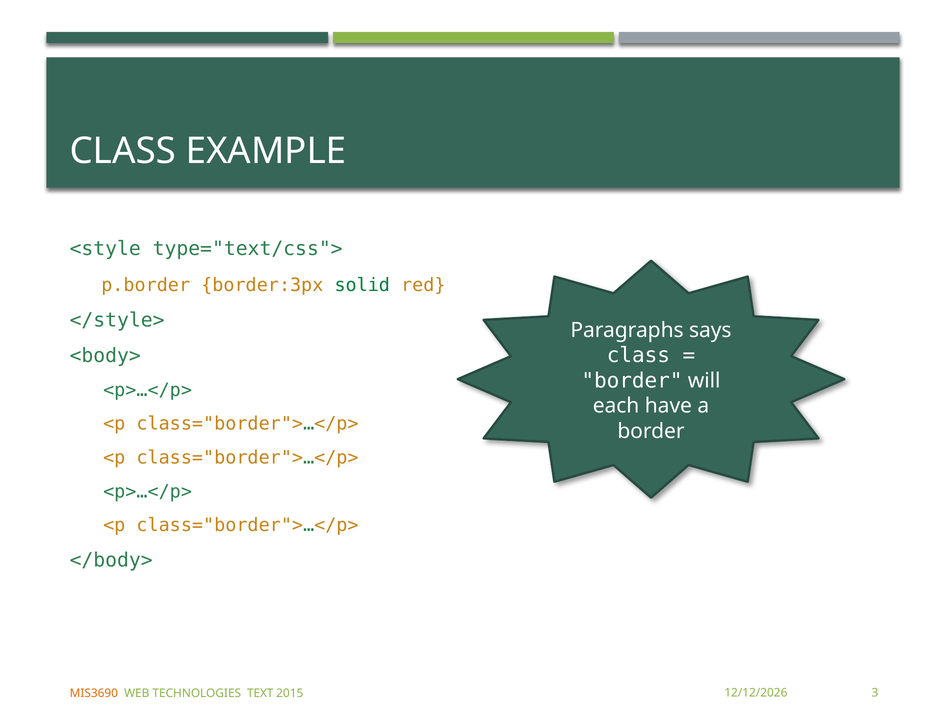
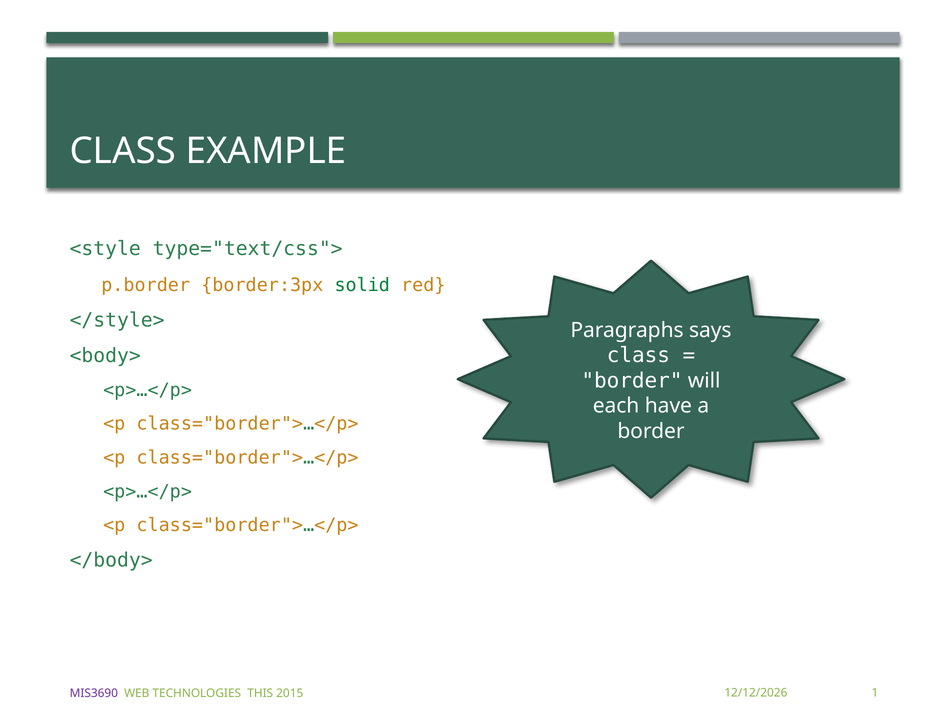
3: 3 -> 1 (875, 692)
MIS3690 colour: orange -> purple (94, 693)
TEXT: TEXT -> THIS (260, 693)
